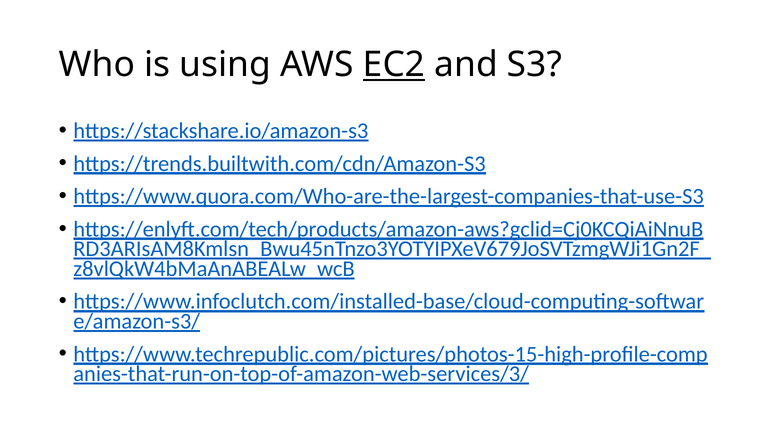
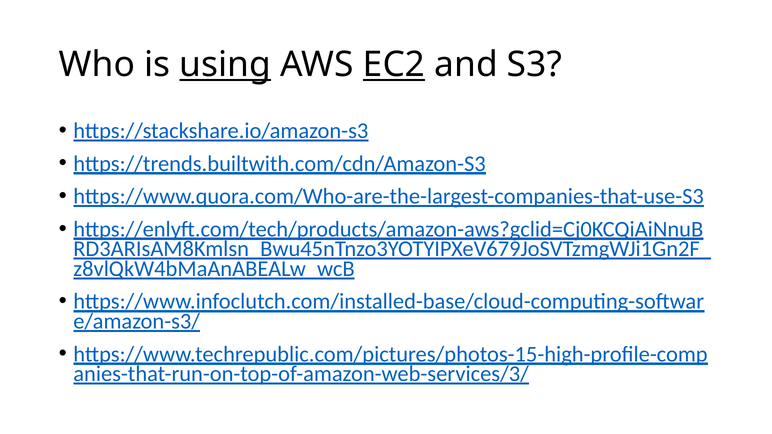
using underline: none -> present (225, 65)
